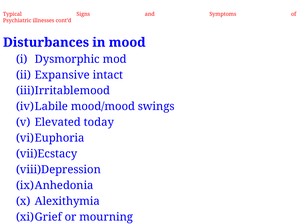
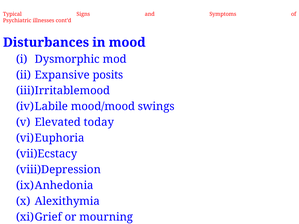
intact: intact -> posits (108, 75)
